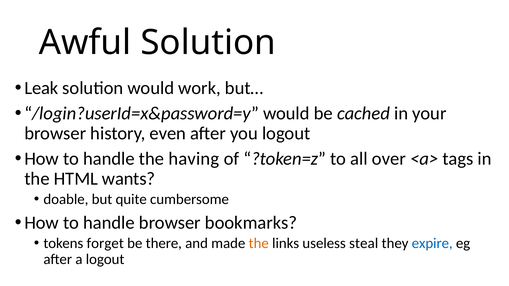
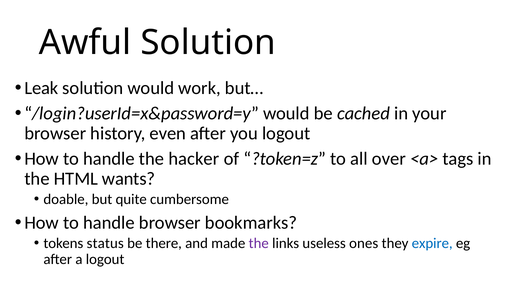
having: having -> hacker (194, 159)
forget: forget -> status (105, 244)
the colour: orange -> purple (259, 244)
steal: steal -> ones (364, 244)
